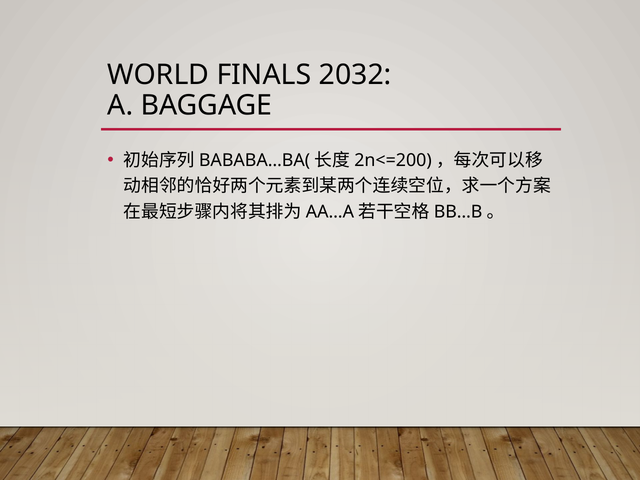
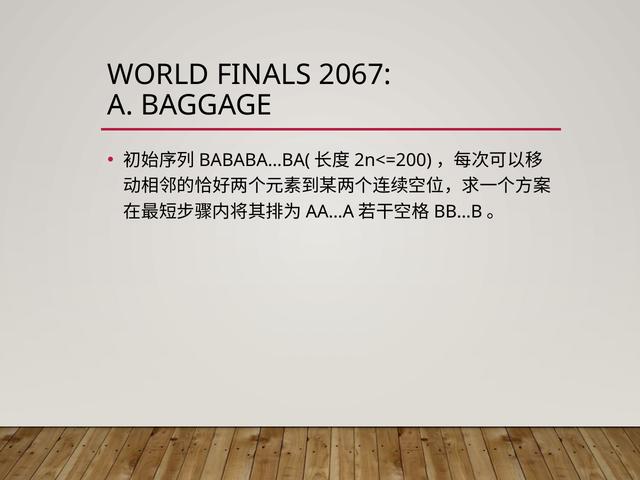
2032: 2032 -> 2067 (355, 75)
